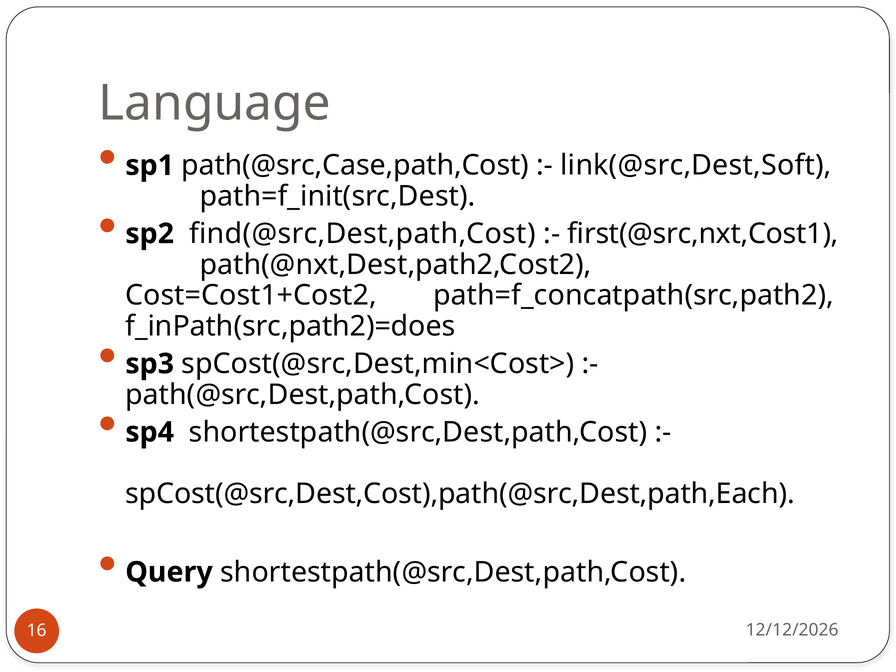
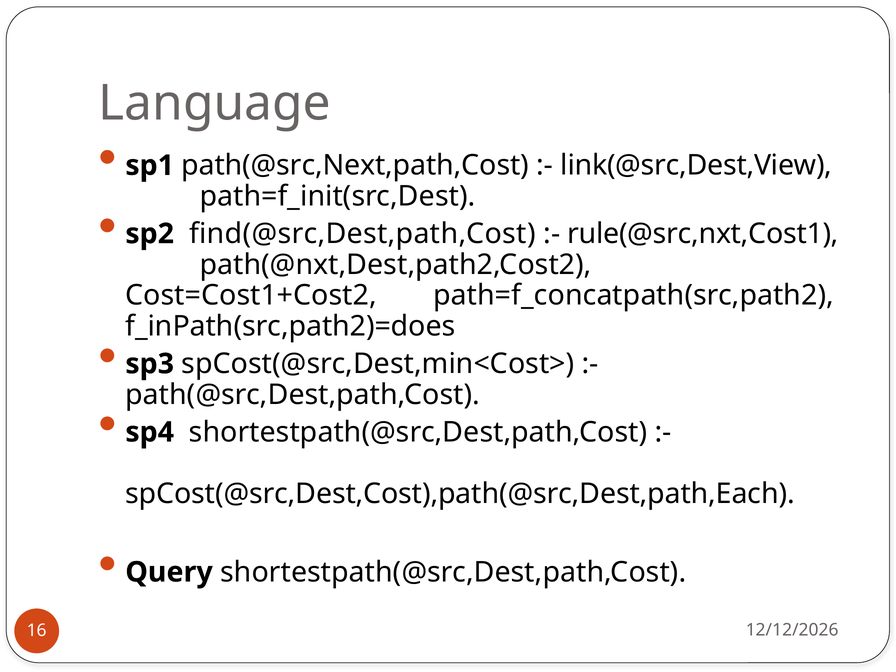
path(@src,Case,path,Cost: path(@src,Case,path,Cost -> path(@src,Next,path,Cost (355, 165)
link(@src,Dest,Soft: link(@src,Dest,Soft -> link(@src,Dest,View (696, 165)
first(@src,nxt,Cost1: first(@src,nxt,Cost1 -> rule(@src,nxt,Cost1 (703, 234)
